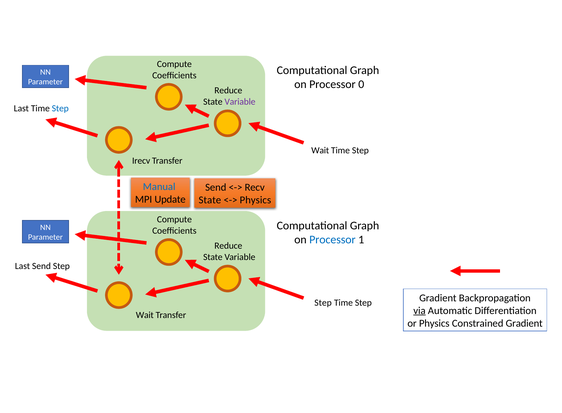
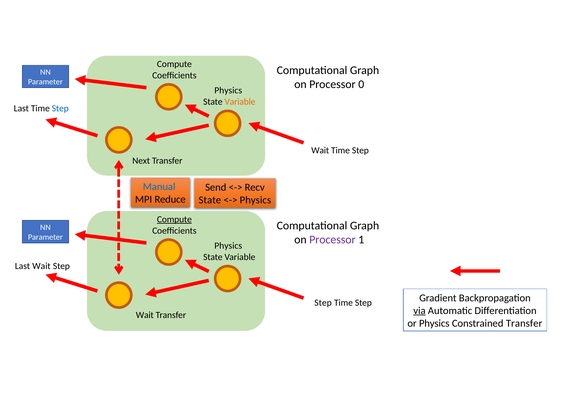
Reduce: Reduce -> Physics (228, 90)
Variable colour: purple -> orange (240, 102)
Irecv: Irecv -> Next (141, 161)
Update: Update -> Reduce (170, 199)
Compute underline: none -> present (174, 219)
Processor colour: blue -> purple (332, 240)
Reduce: Reduce -> Physics (228, 246)
Last Send: Send -> Wait (41, 266)
Constrained Gradient: Gradient -> Transfer (524, 323)
